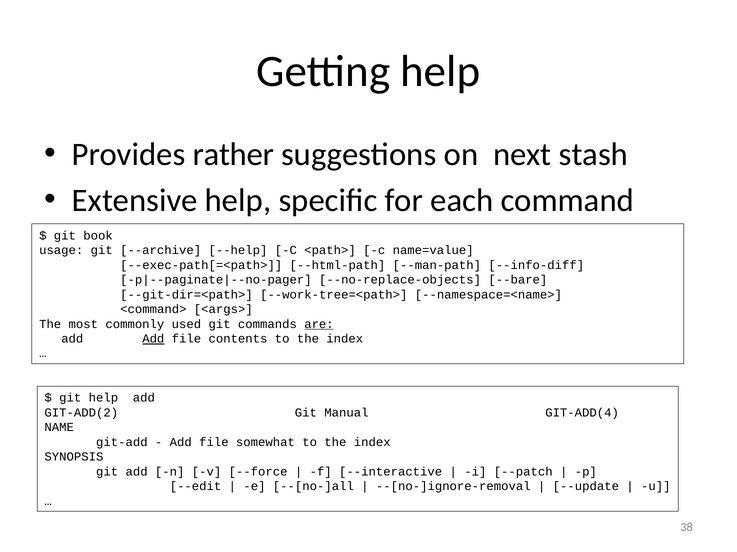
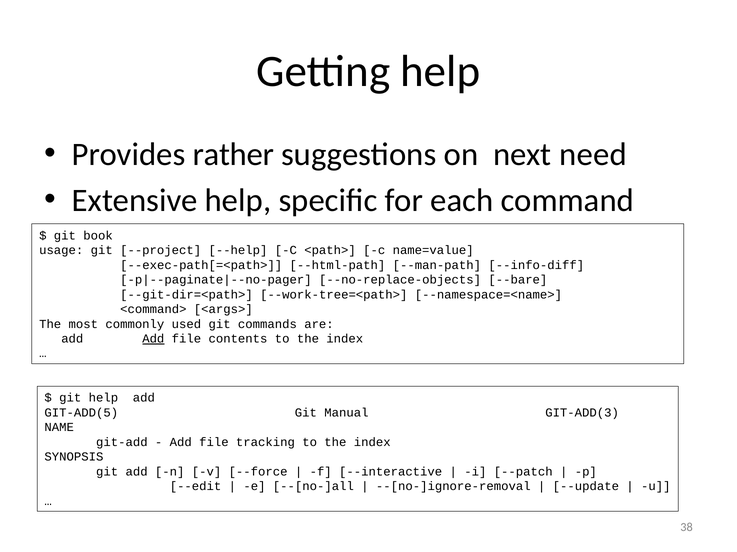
stash: stash -> need (593, 155)
--archive: --archive -> --project (161, 251)
are underline: present -> none (319, 324)
GIT-ADD(2: GIT-ADD(2 -> GIT-ADD(5 (81, 413)
GIT-ADD(4: GIT-ADD(4 -> GIT-ADD(3 (582, 413)
somewhat: somewhat -> tracking (265, 443)
